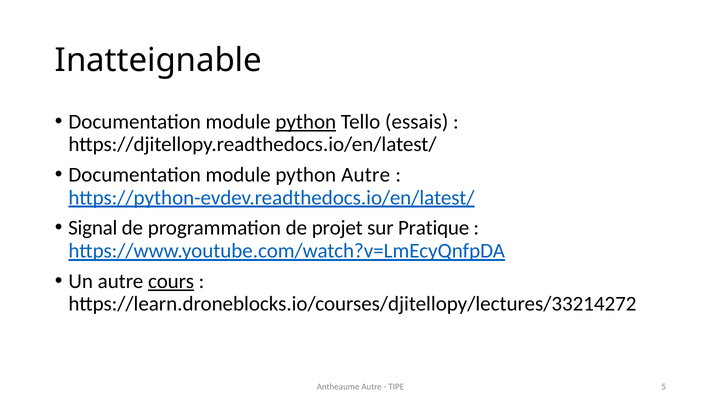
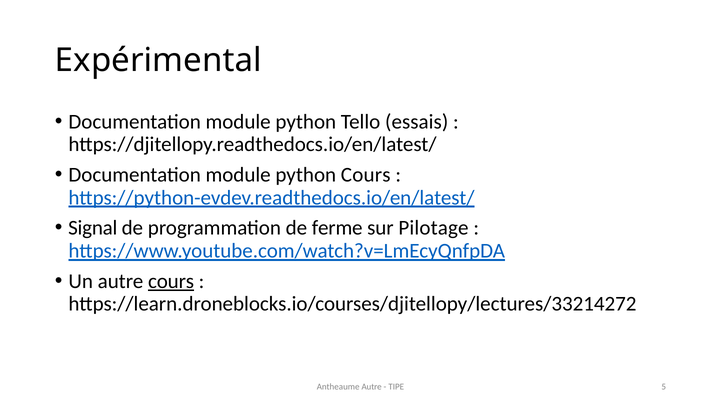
Inatteignable: Inatteignable -> Expérimental (158, 61)
python underline: present -> none (306, 122)
python Autre: Autre -> Cours (366, 175)
projet: projet -> ferme (337, 228)
Pratique: Pratique -> Pilotage (433, 228)
